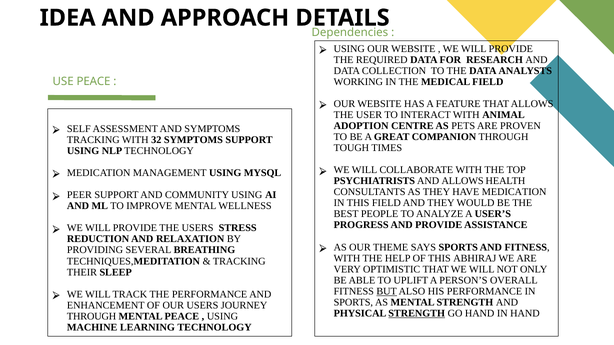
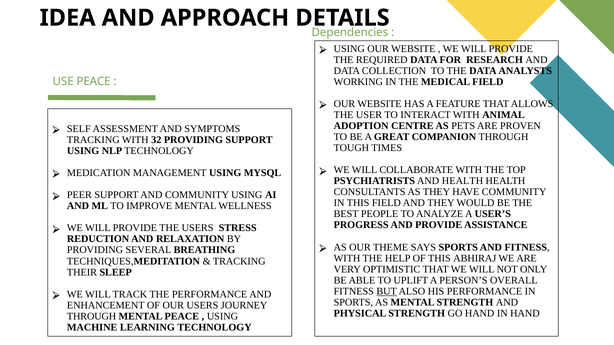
32 SYMPTOMS: SYMPTOMS -> PROVIDING (193, 140)
AND ALLOWS: ALLOWS -> HEALTH (462, 181)
HAVE MEDICATION: MEDICATION -> COMMUNITY (514, 192)
STRENGTH underline: present -> none (417, 314)
